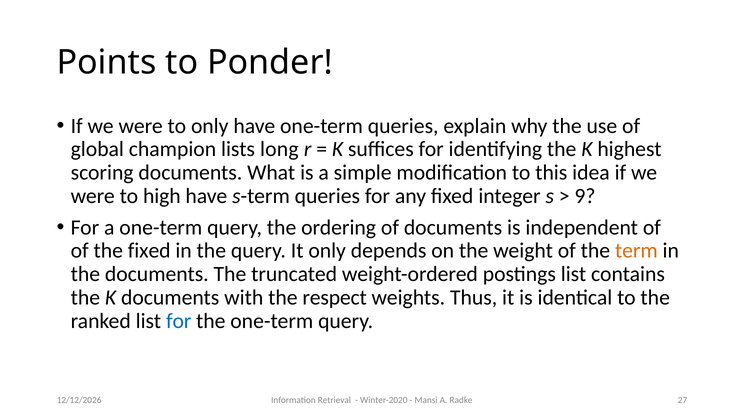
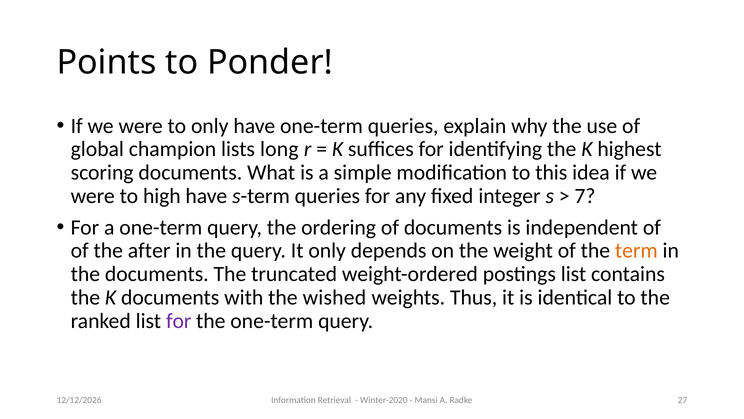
9: 9 -> 7 (585, 196)
the fixed: fixed -> after (149, 250)
respect: respect -> wished (334, 297)
for colour: blue -> purple (179, 321)
